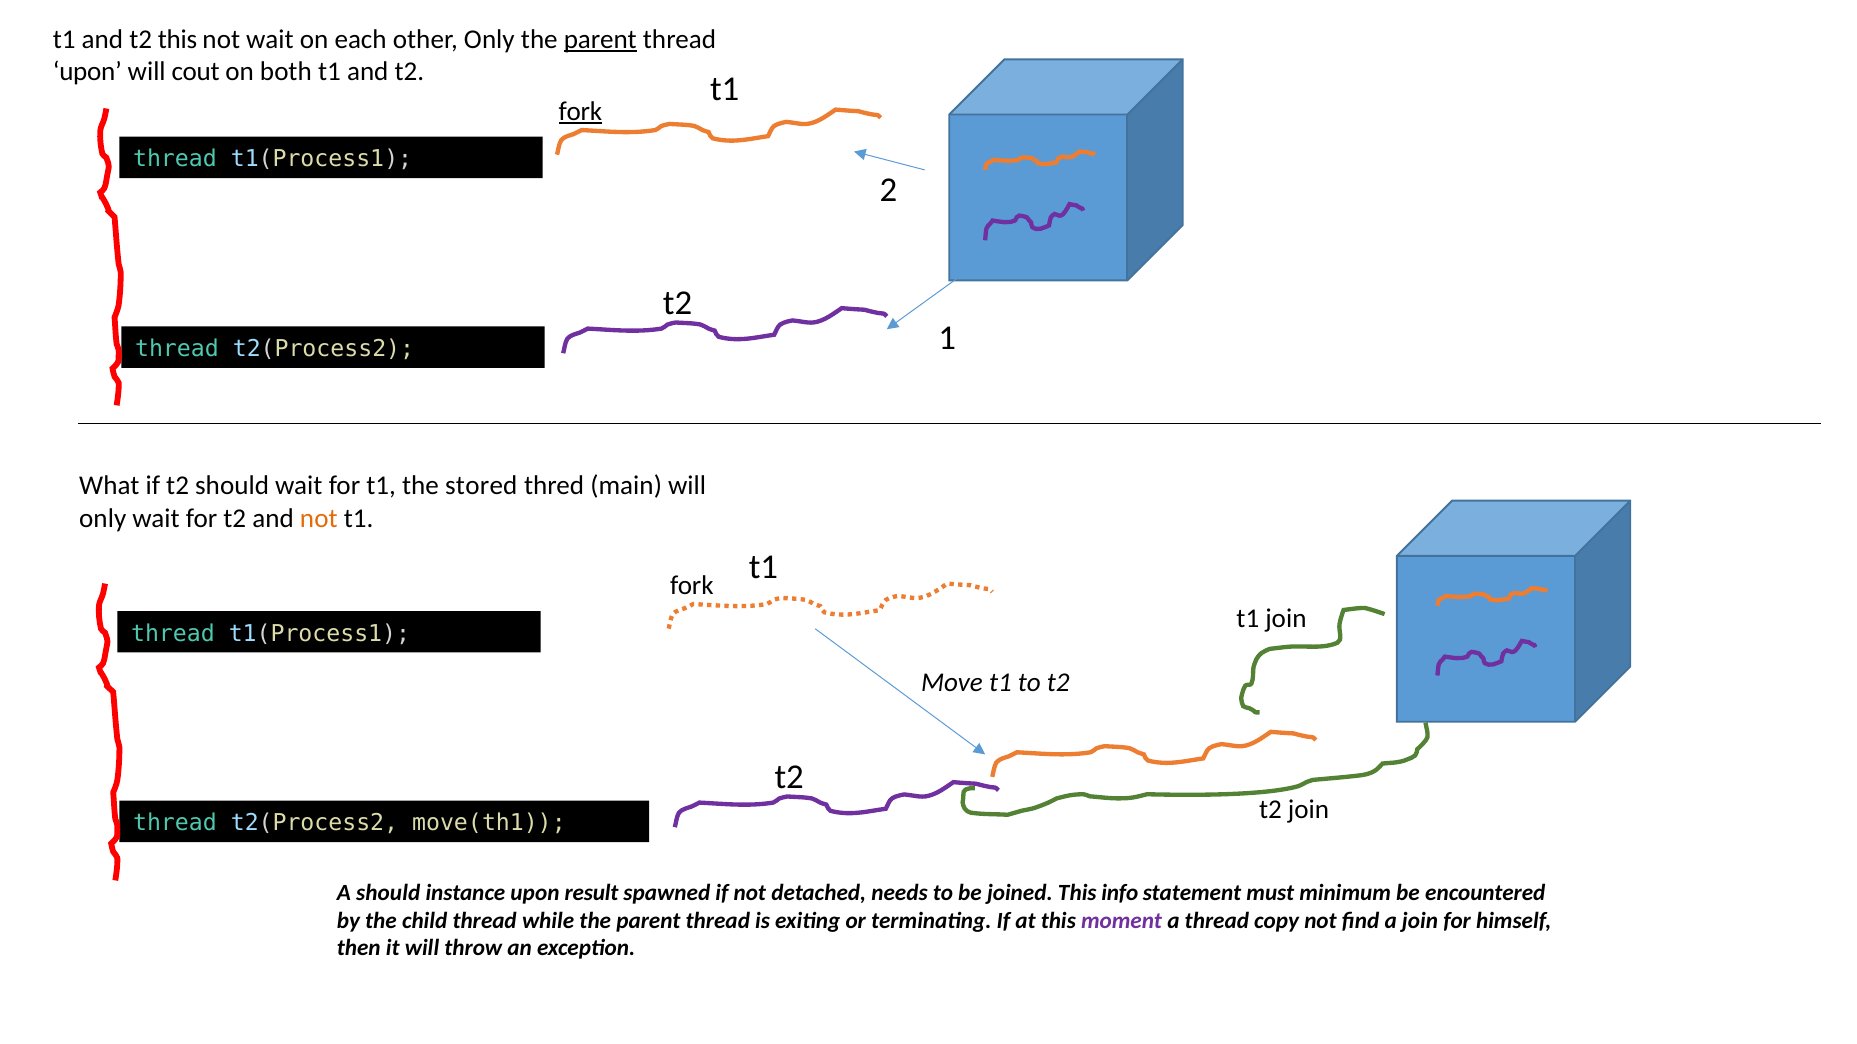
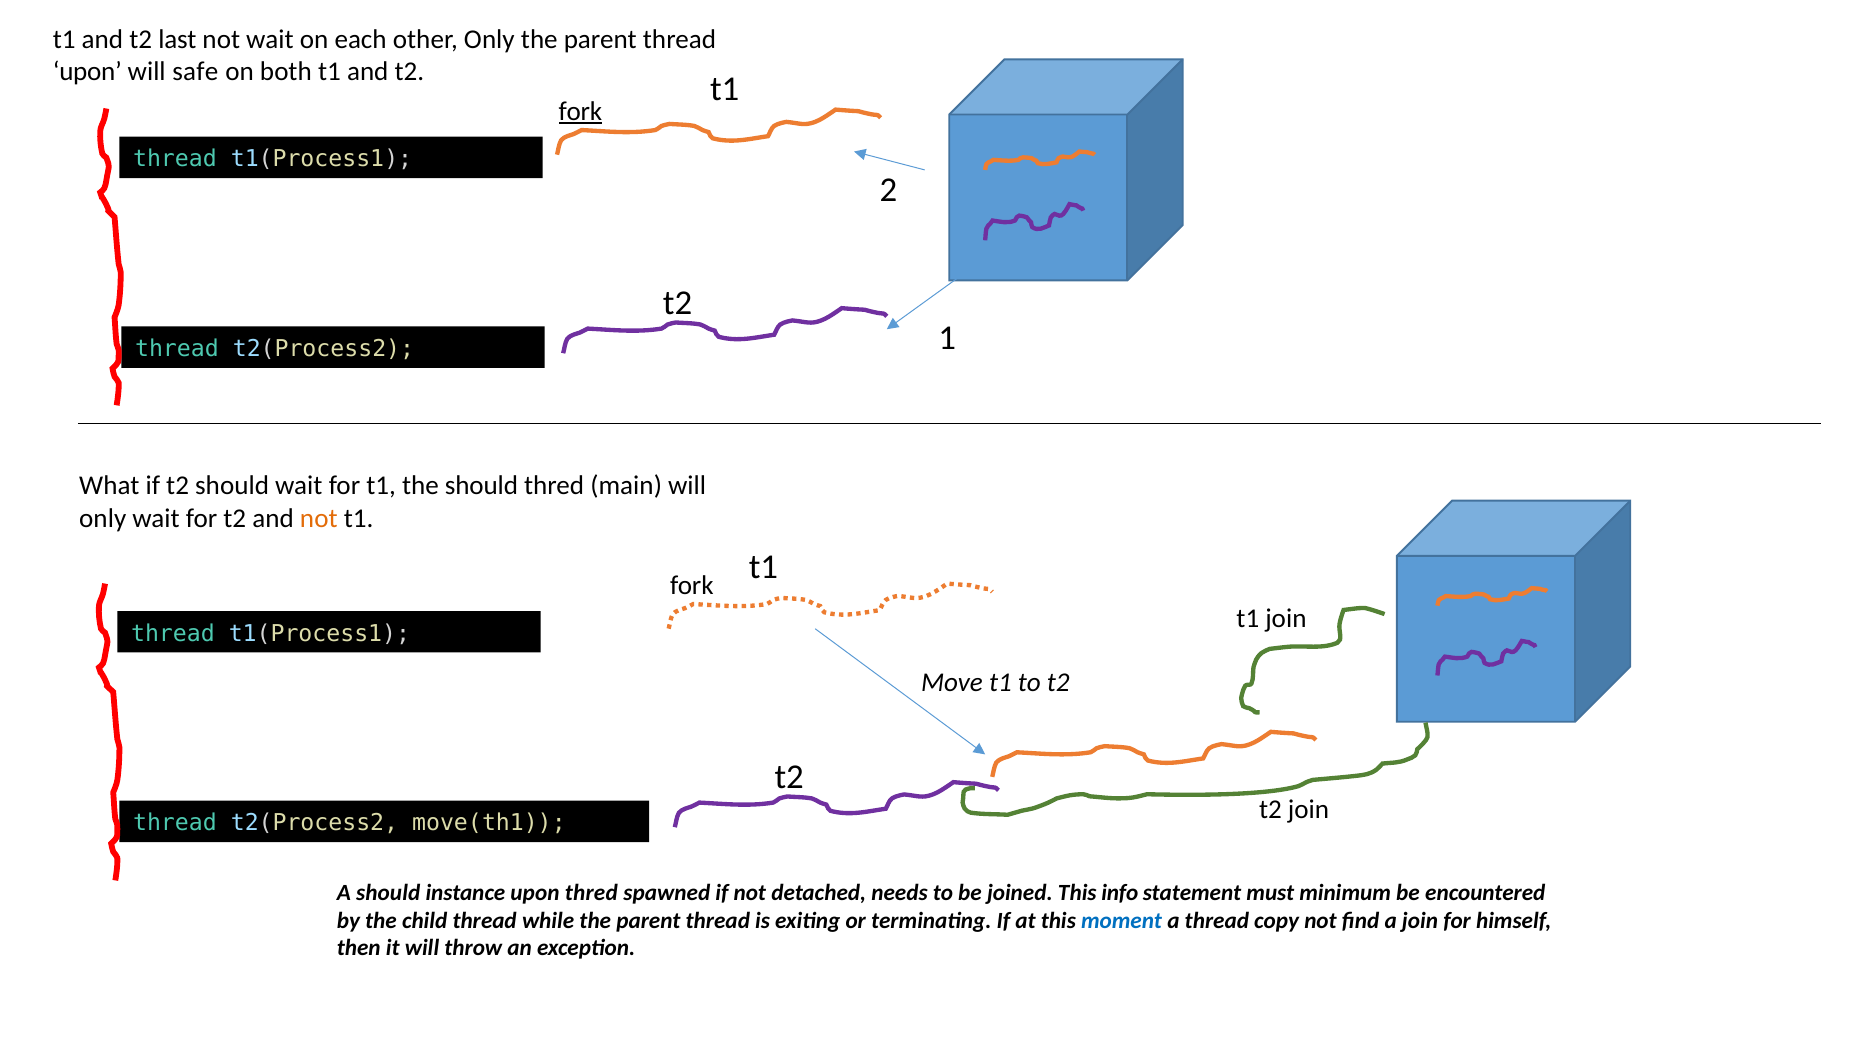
t2 this: this -> last (177, 40)
parent underline: present -> none (600, 40)
cout: cout -> safe (195, 72)
the stored: stored -> should (481, 486)
upon result: result -> thred (591, 893)
moment colour: purple -> blue (1122, 921)
